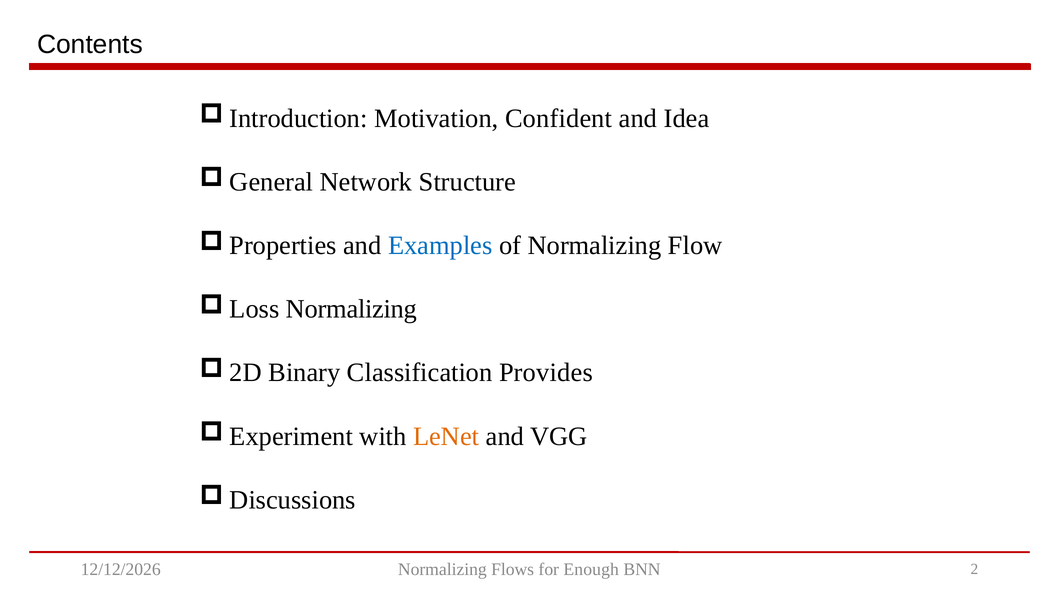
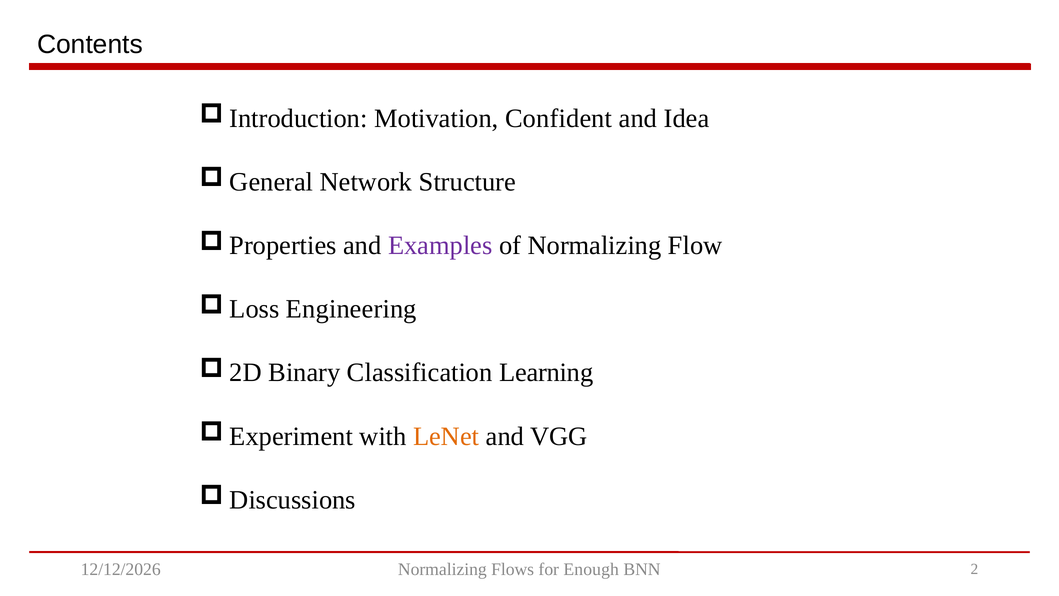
Examples colour: blue -> purple (440, 245)
Normalizing: Normalizing -> Engineering (351, 309)
Provides: Provides -> Learning (546, 373)
